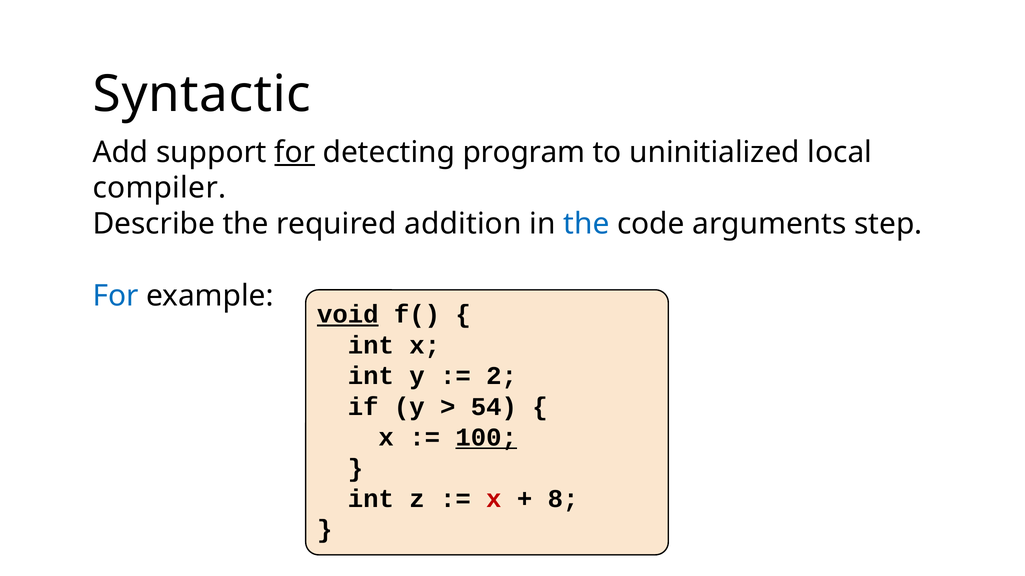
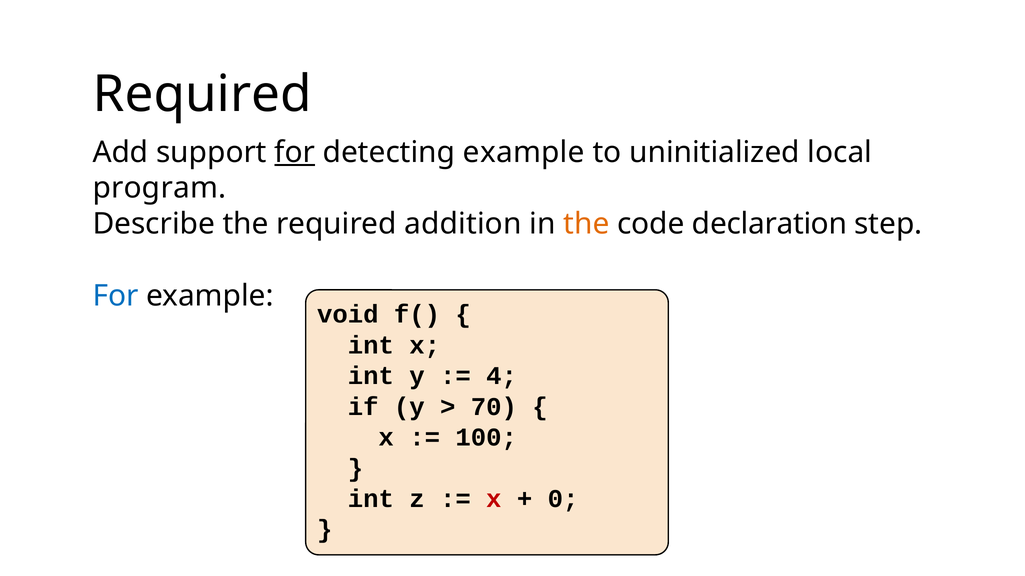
Syntactic: Syntactic -> Required (202, 94)
detecting program: program -> example (524, 152)
compiler: compiler -> program (159, 188)
the colour: blue -> orange (586, 224)
arguments: arguments -> declaration (770, 224)
void underline: present -> none (348, 315)
2: 2 -> 4 (502, 376)
54: 54 -> 70 (494, 407)
100 underline: present -> none (486, 438)
8: 8 -> 0 (563, 499)
